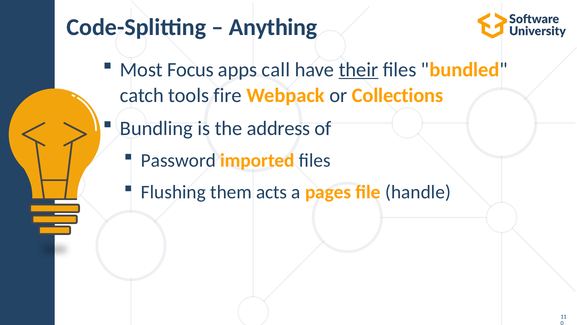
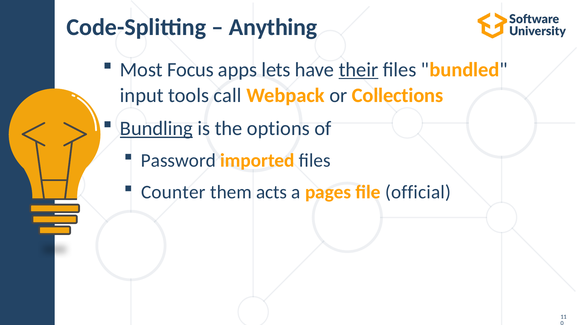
call: call -> lets (276, 70)
catch: catch -> input (142, 95)
fire: fire -> call (228, 95)
Bundling underline: none -> present (156, 128)
address: address -> options (278, 128)
Flushing: Flushing -> Counter (173, 192)
handle: handle -> official (418, 192)
